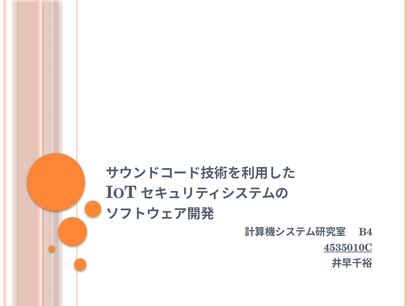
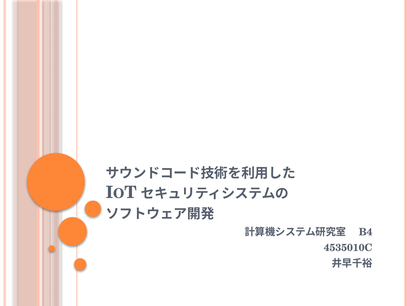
4535010C underline: present -> none (348, 247)
